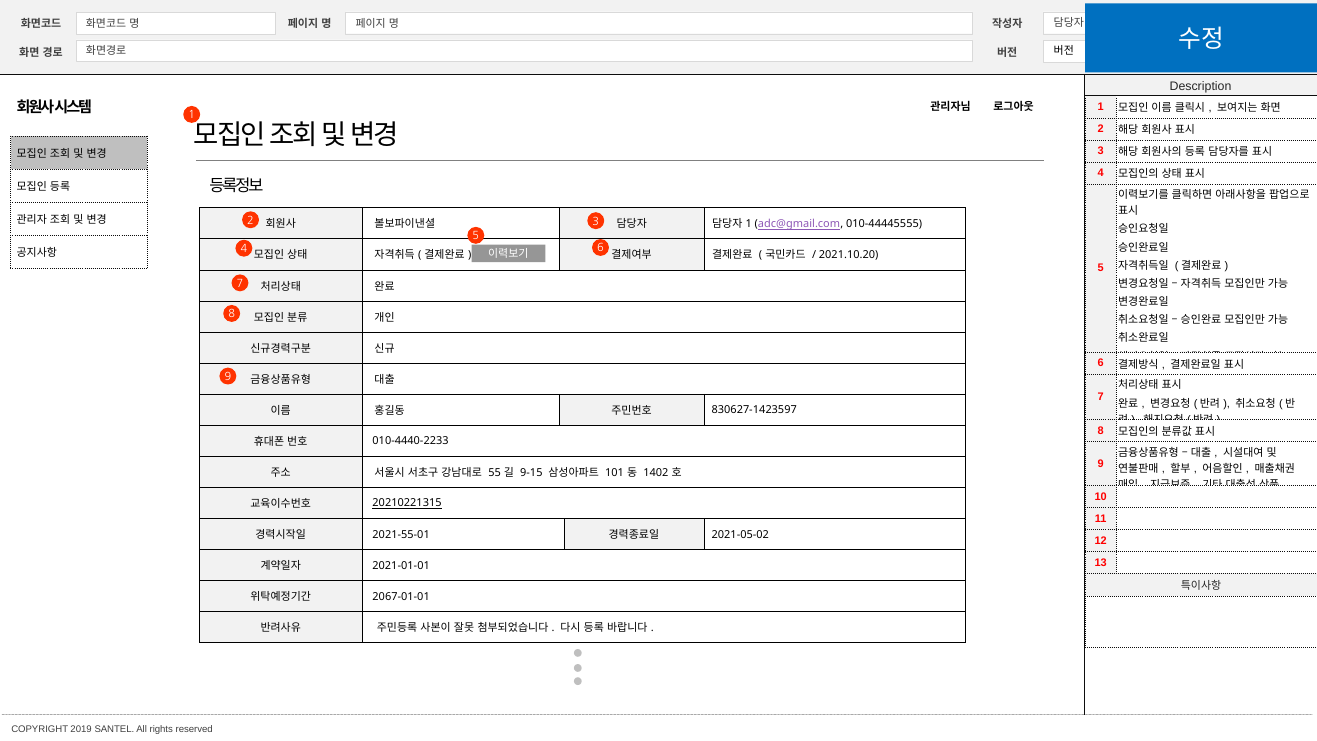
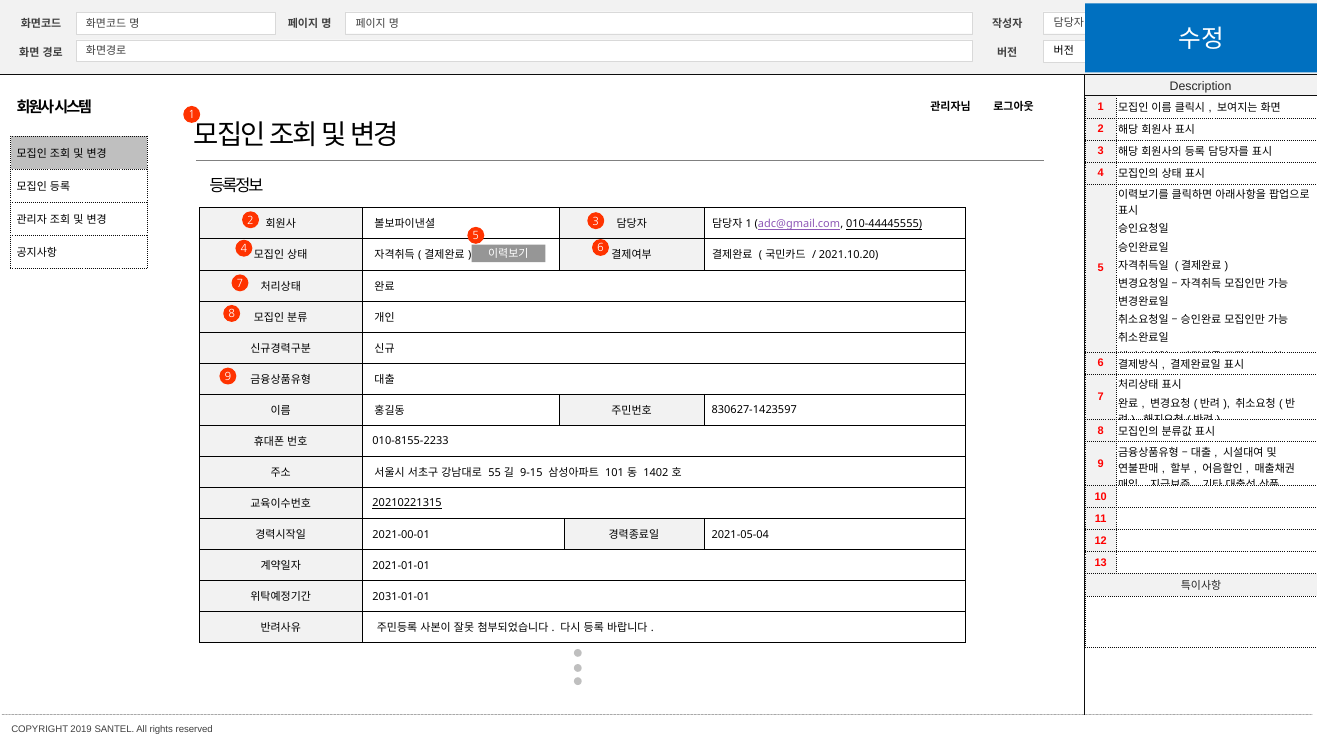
010-44445555 underline: none -> present (884, 224)
010-4440-2233: 010-4440-2233 -> 010-8155-2233 (411, 441)
2021-55-01: 2021-55-01 -> 2021-00-01 (401, 534)
2021-05-02: 2021-05-02 -> 2021-05-04 (740, 534)
2067-01-01: 2067-01-01 -> 2031-01-01 (401, 596)
